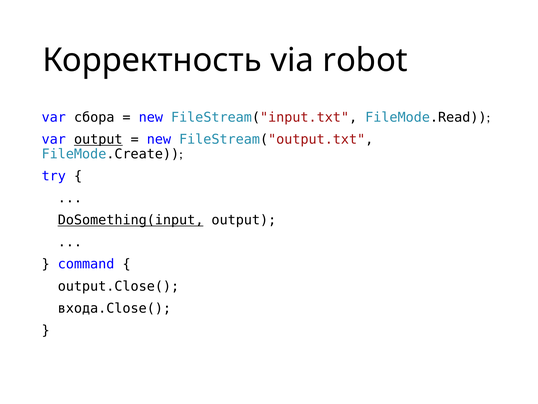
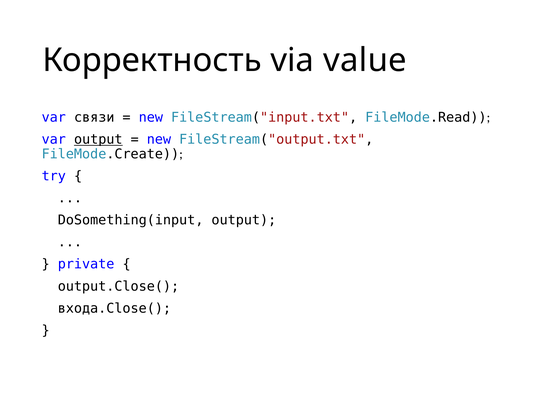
robot: robot -> value (365, 60)
сбора: сбора -> связи (94, 117)
DoSomething(input underline: present -> none (131, 220)
command: command -> private (86, 264)
